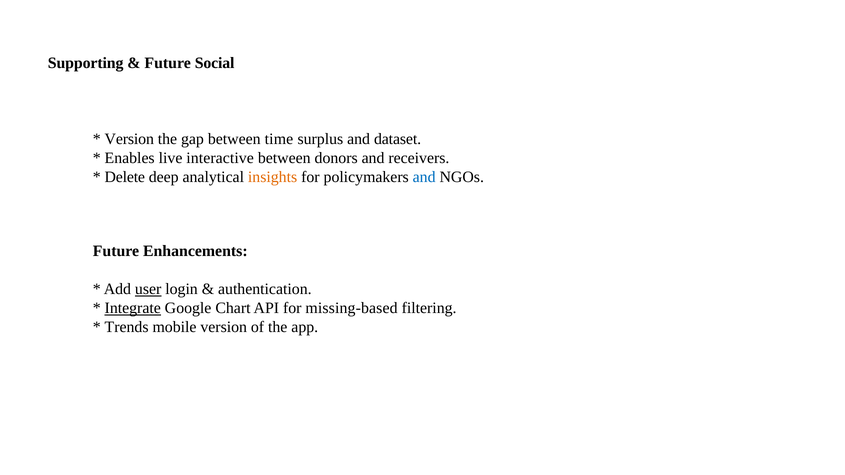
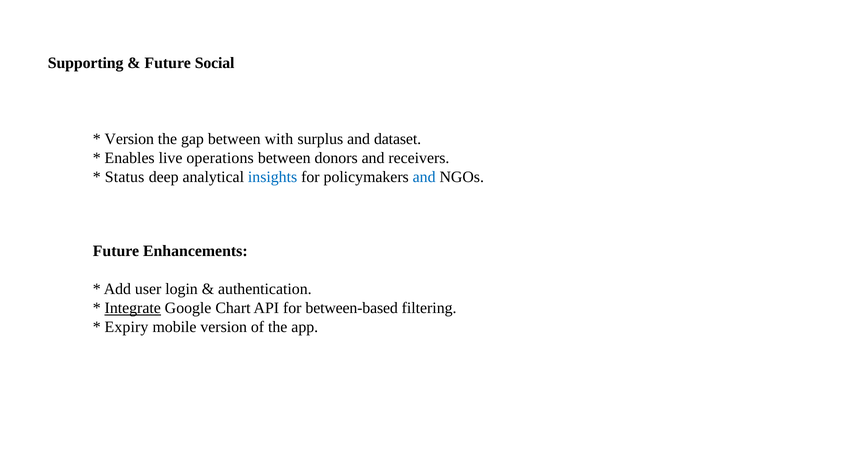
time: time -> with (279, 139)
interactive: interactive -> operations (220, 158)
Delete: Delete -> Status (125, 177)
insights colour: orange -> blue (273, 177)
user underline: present -> none (148, 289)
missing-based: missing-based -> between-based (352, 308)
Trends: Trends -> Expiry (127, 327)
